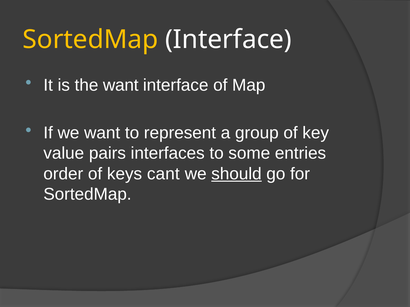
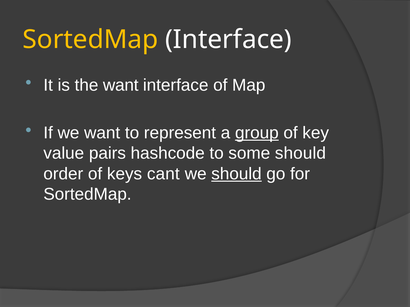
group underline: none -> present (257, 133)
interfaces: interfaces -> hashcode (168, 154)
some entries: entries -> should (300, 154)
